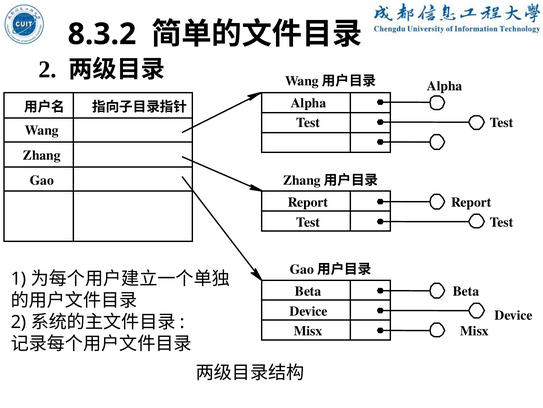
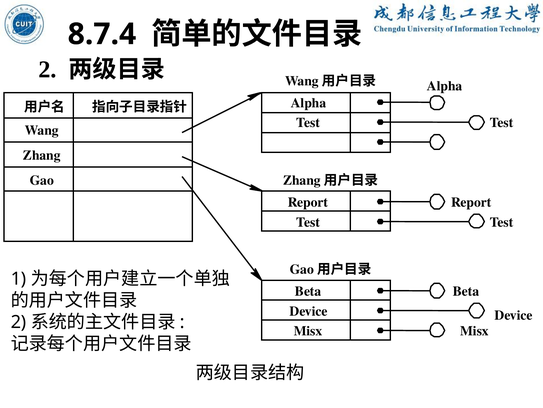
8.3.2: 8.3.2 -> 8.7.4 (102, 34)
